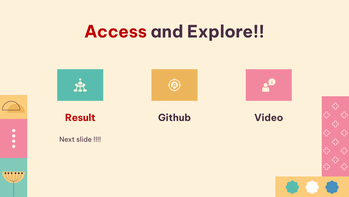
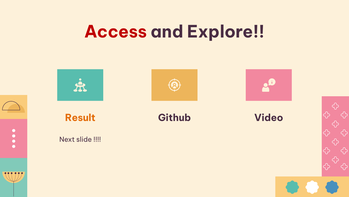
Result colour: red -> orange (80, 117)
